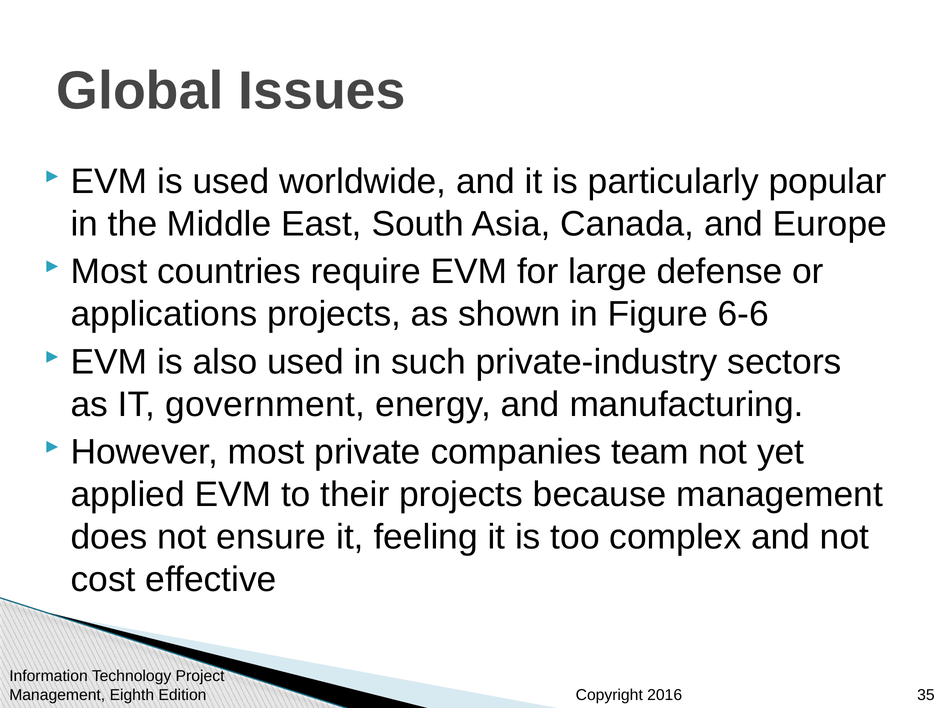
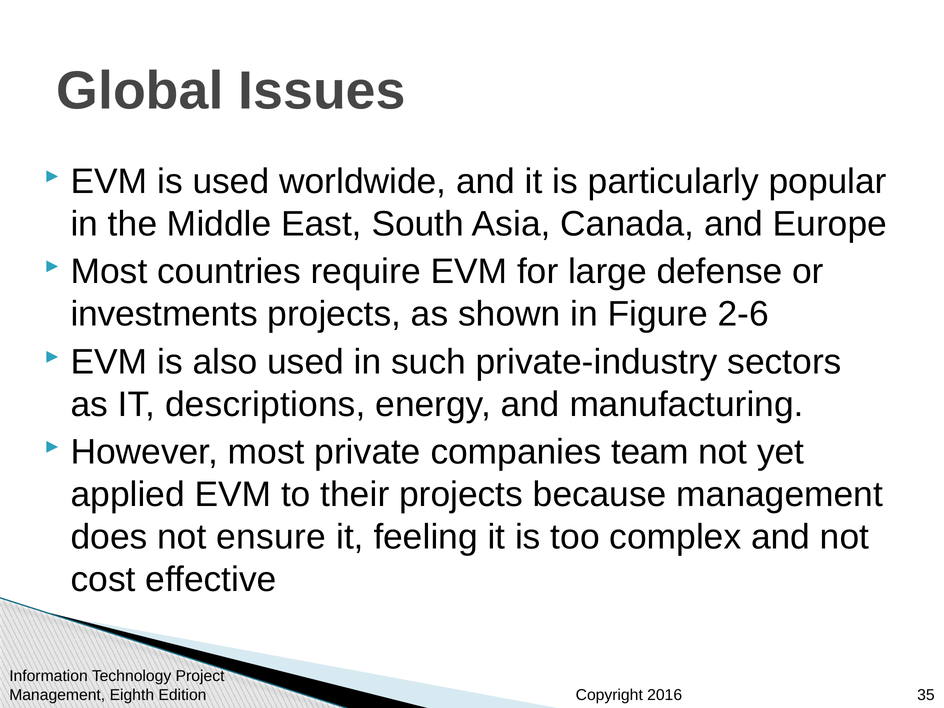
applications: applications -> investments (164, 314)
6-6: 6-6 -> 2-6 (743, 314)
government: government -> descriptions (265, 404)
